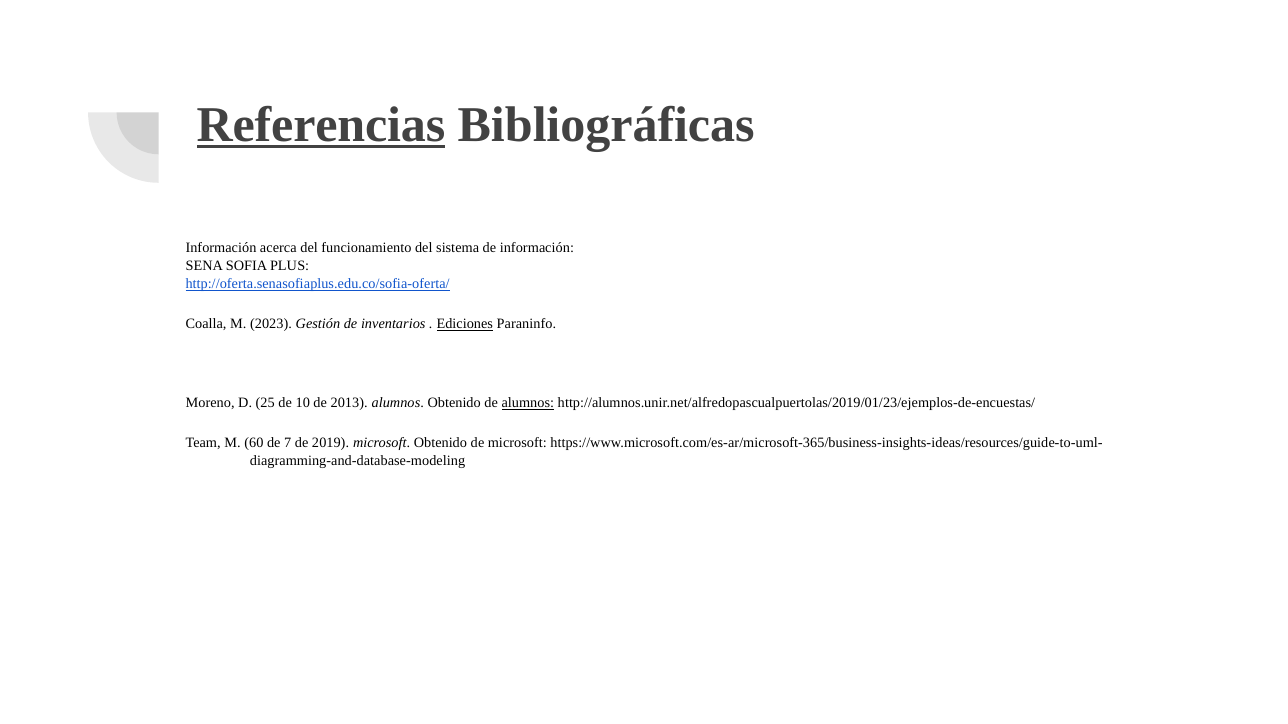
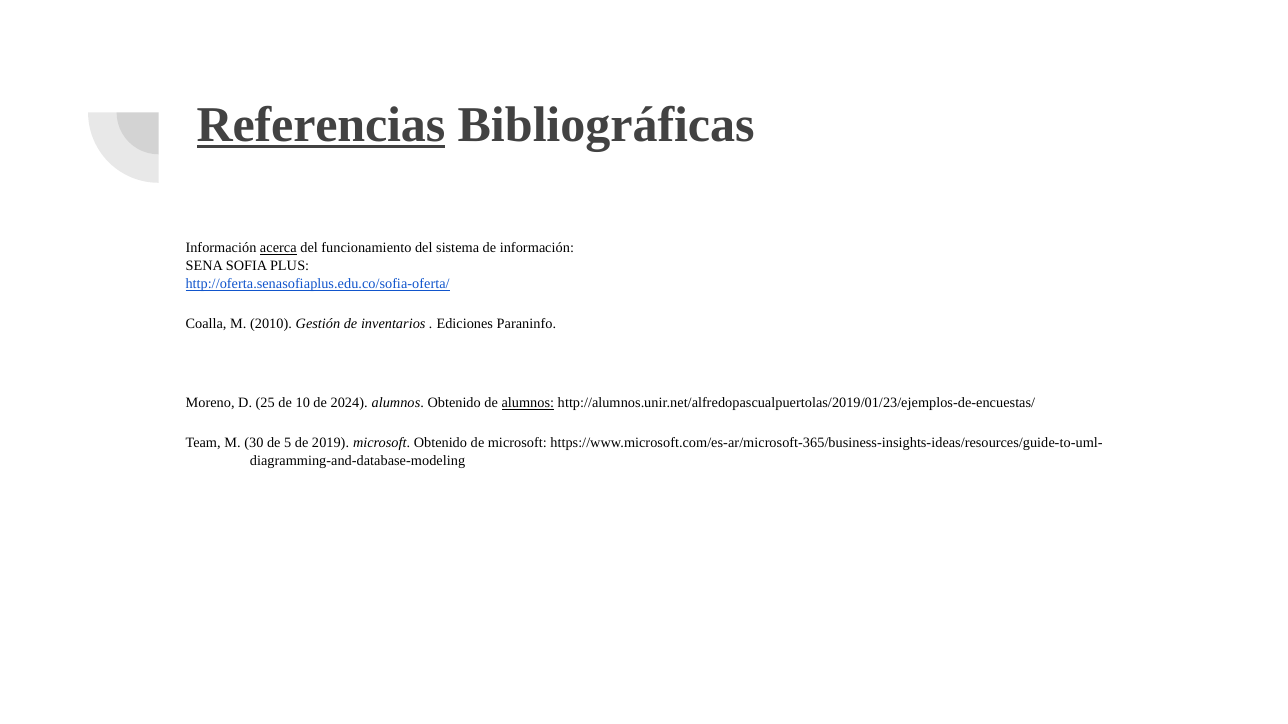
acerca underline: none -> present (278, 248)
2023: 2023 -> 2010 (271, 324)
Ediciones underline: present -> none (465, 324)
2013: 2013 -> 2024 (349, 403)
60: 60 -> 30 (254, 443)
7: 7 -> 5 (288, 443)
